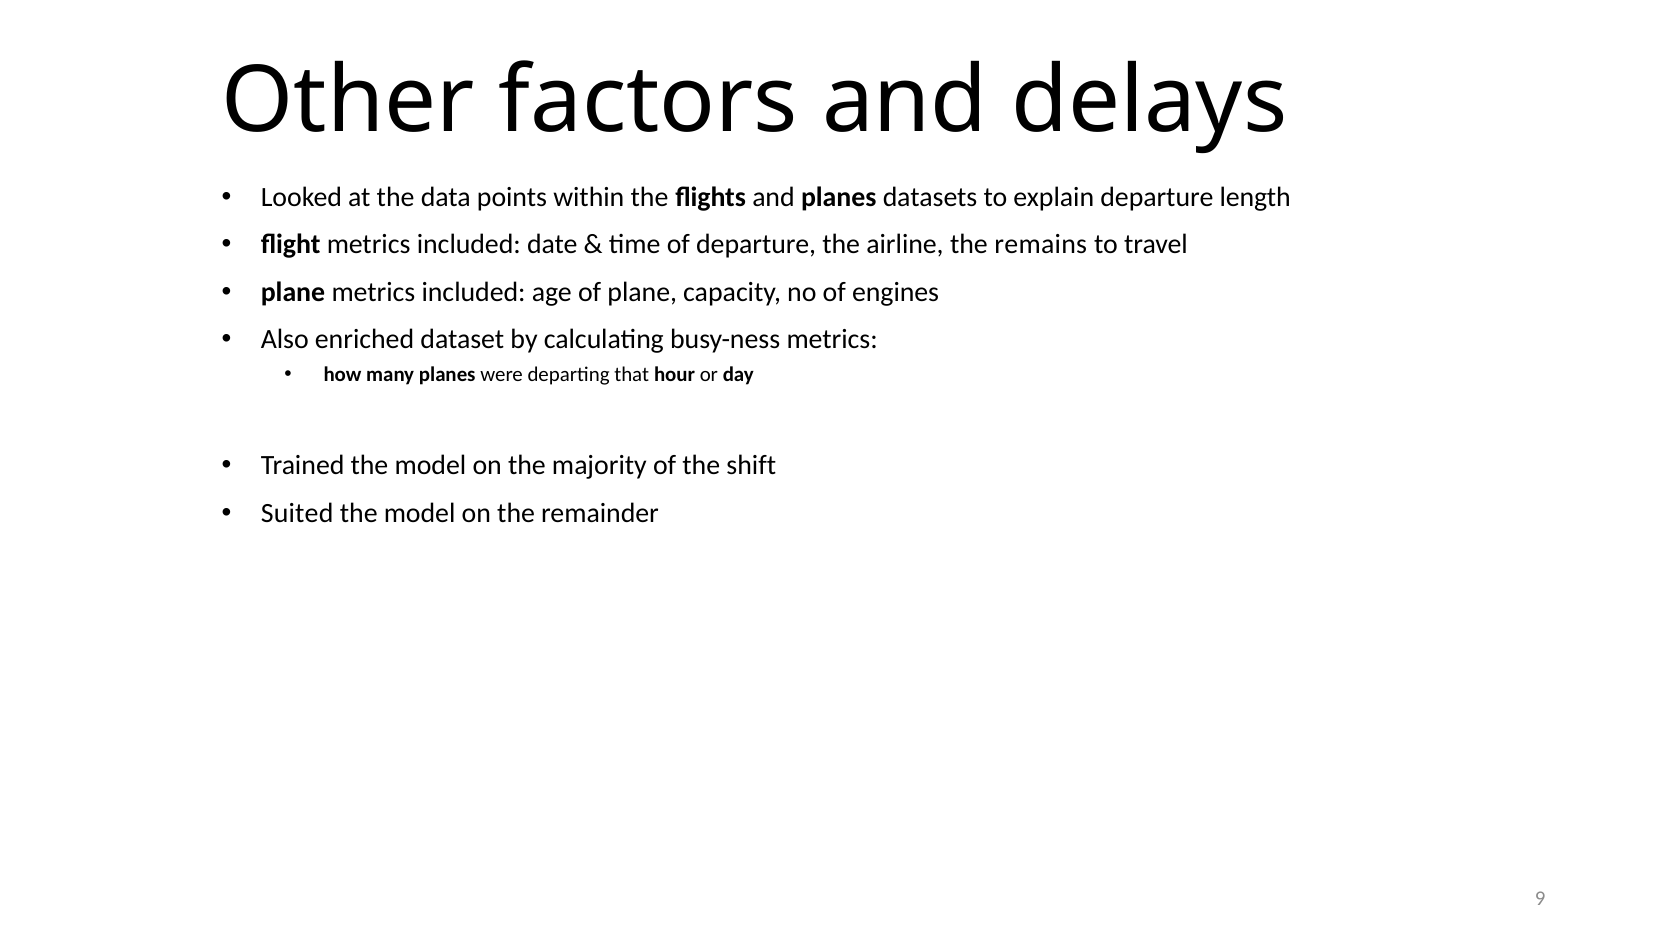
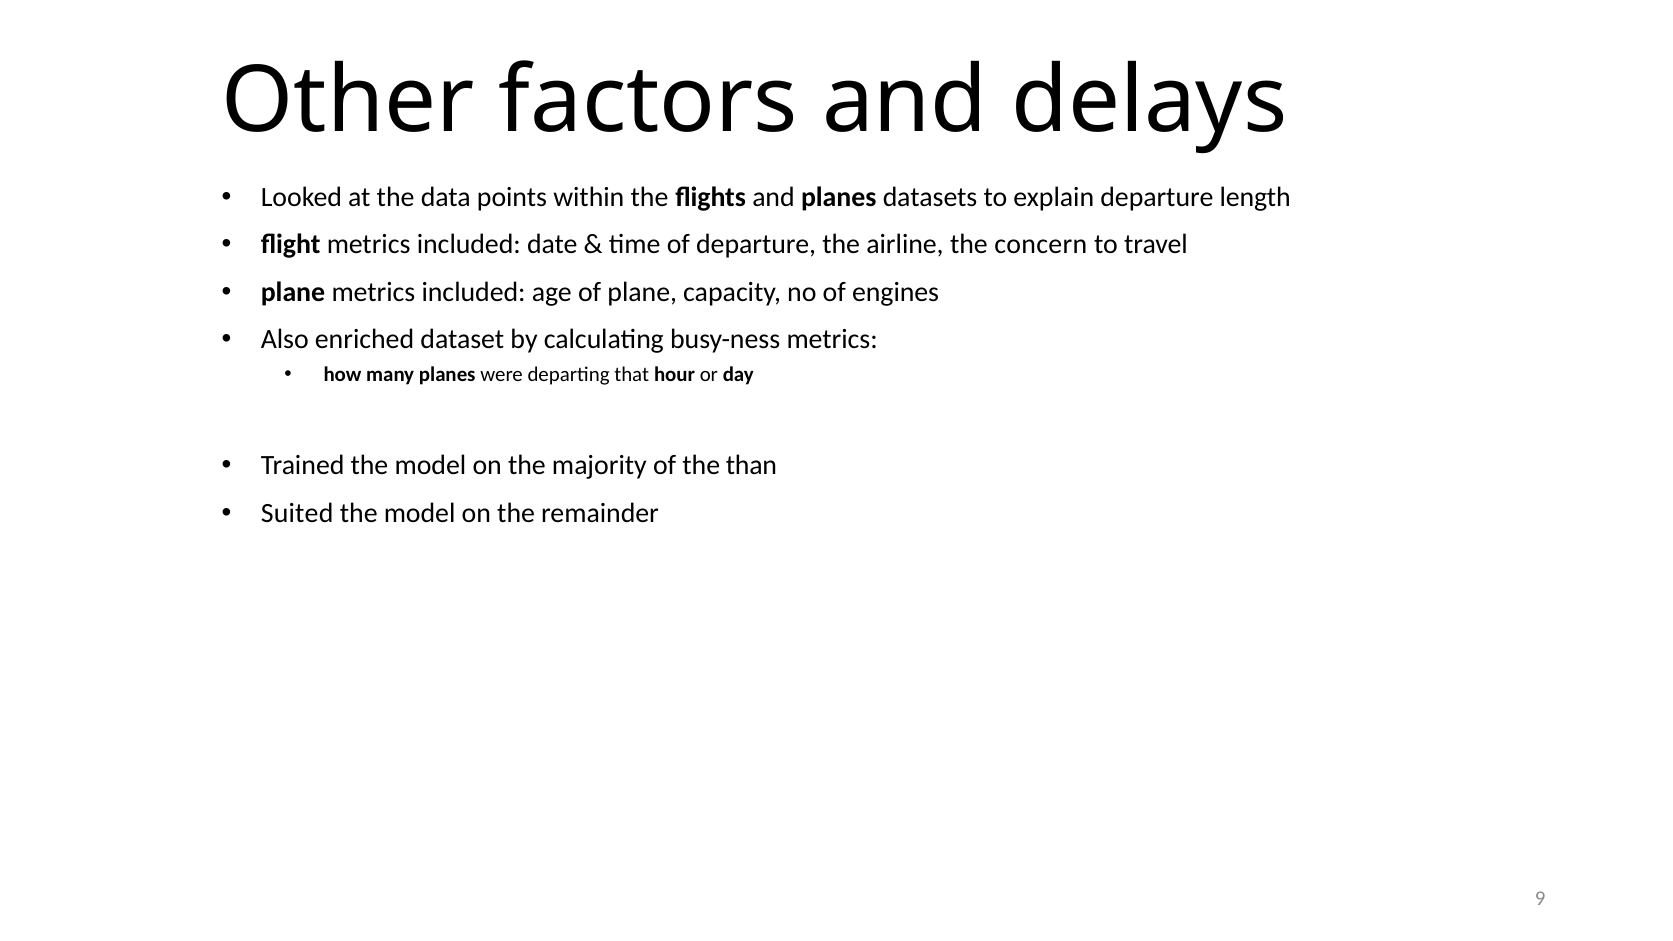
remains: remains -> concern (1041, 245)
shift: shift -> than (751, 466)
